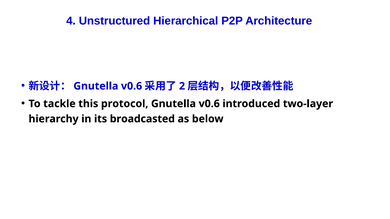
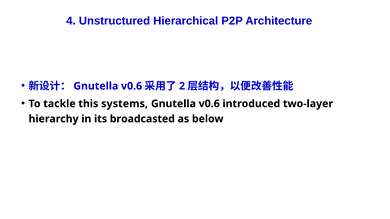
protocol: protocol -> systems (125, 104)
